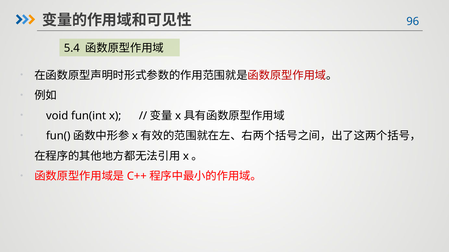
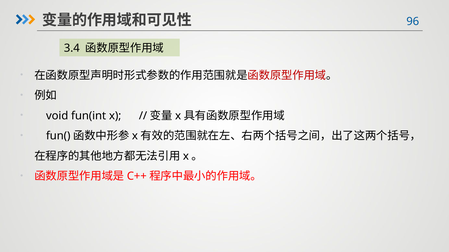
5.4: 5.4 -> 3.4 (72, 48)
